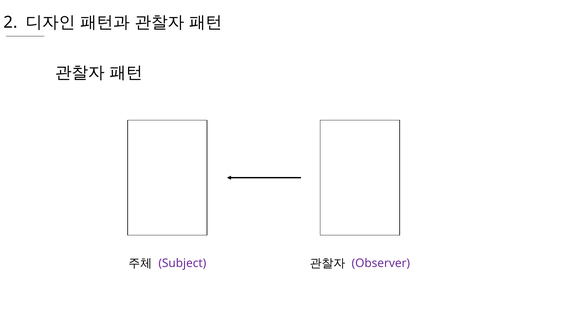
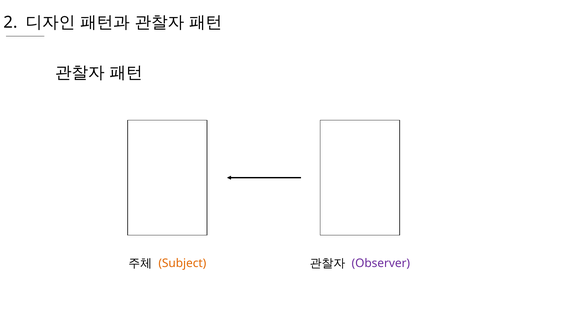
Subject colour: purple -> orange (182, 263)
